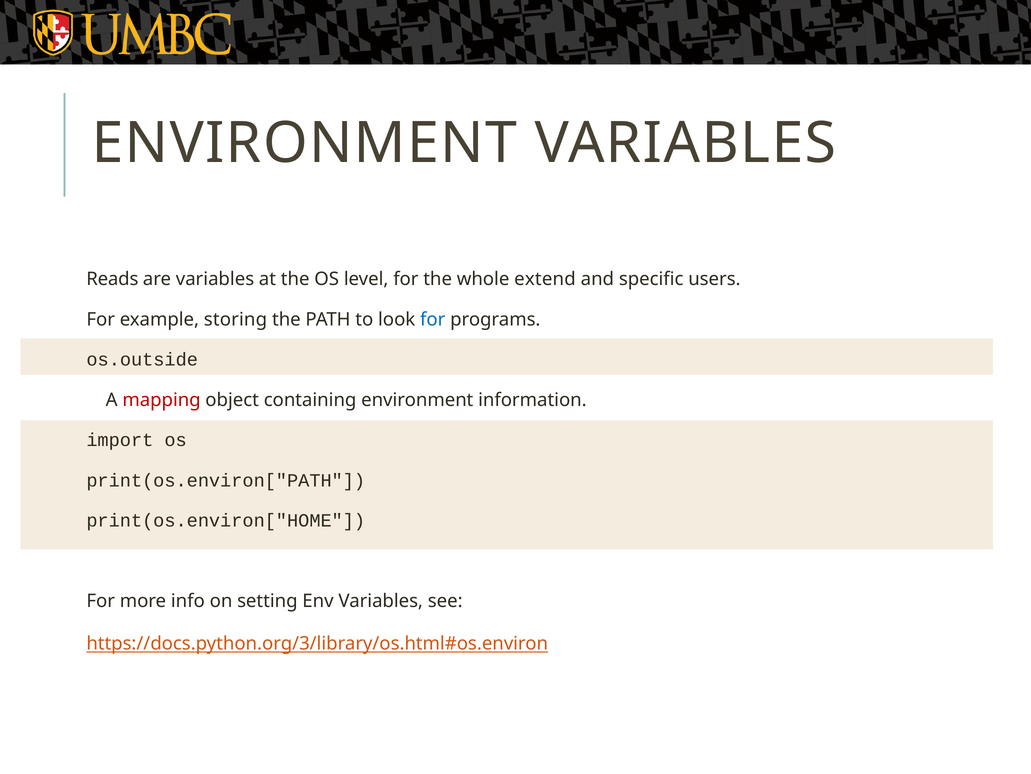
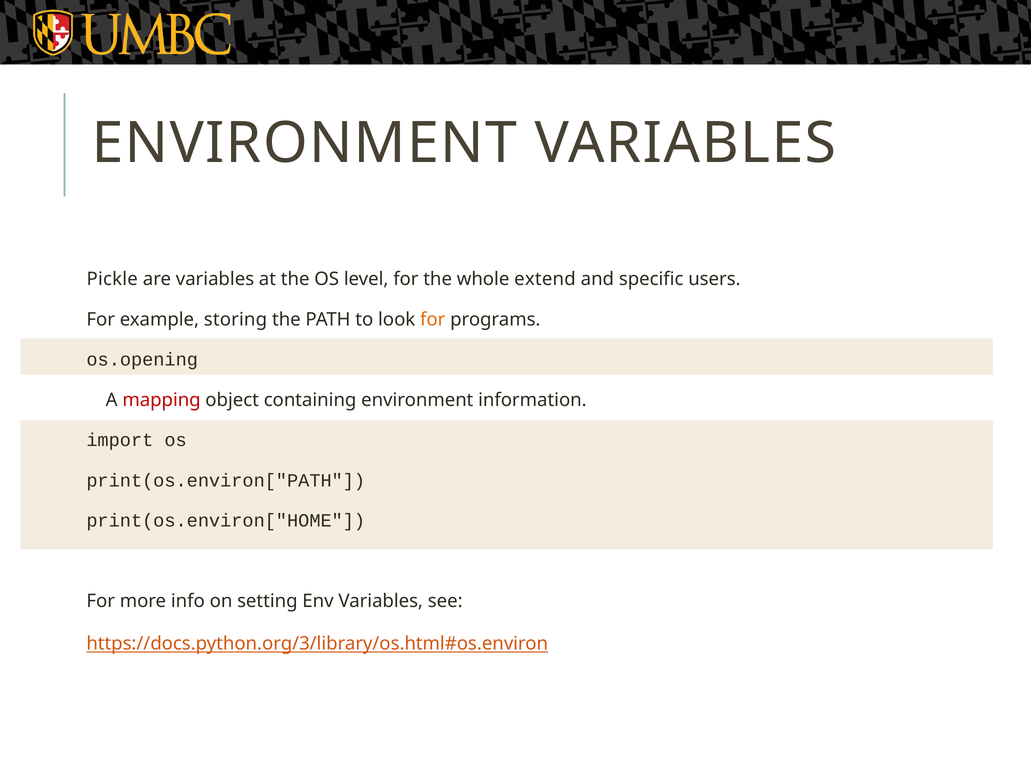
Reads: Reads -> Pickle (112, 279)
for colour: blue -> orange (433, 319)
os.outside: os.outside -> os.opening (142, 359)
